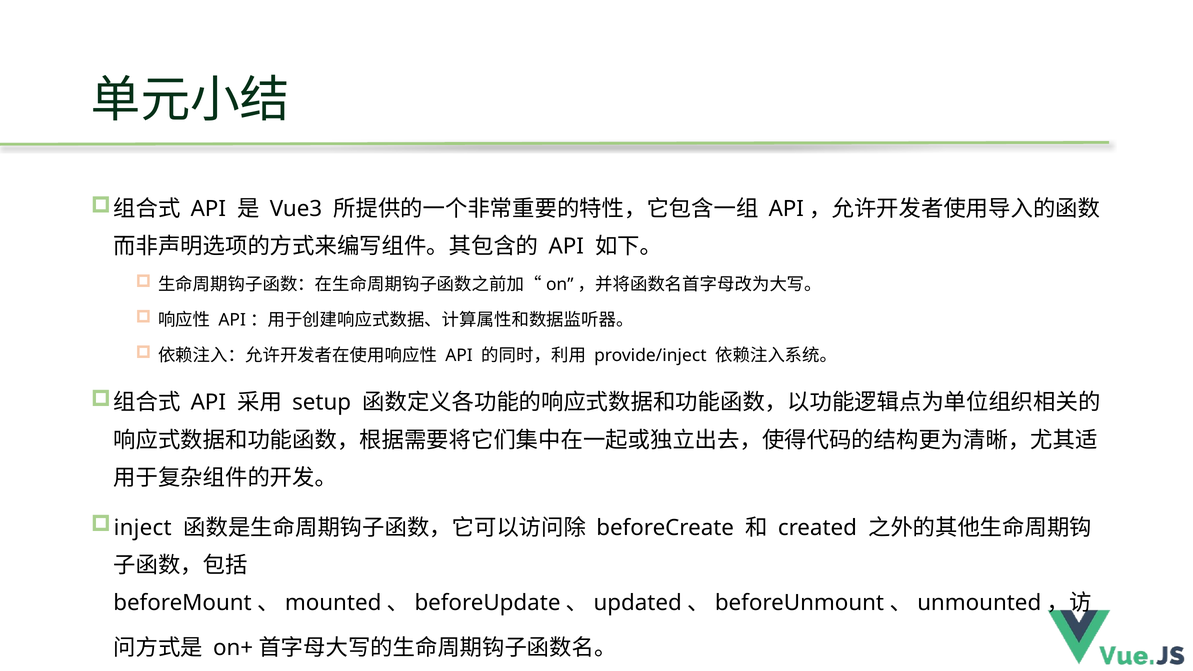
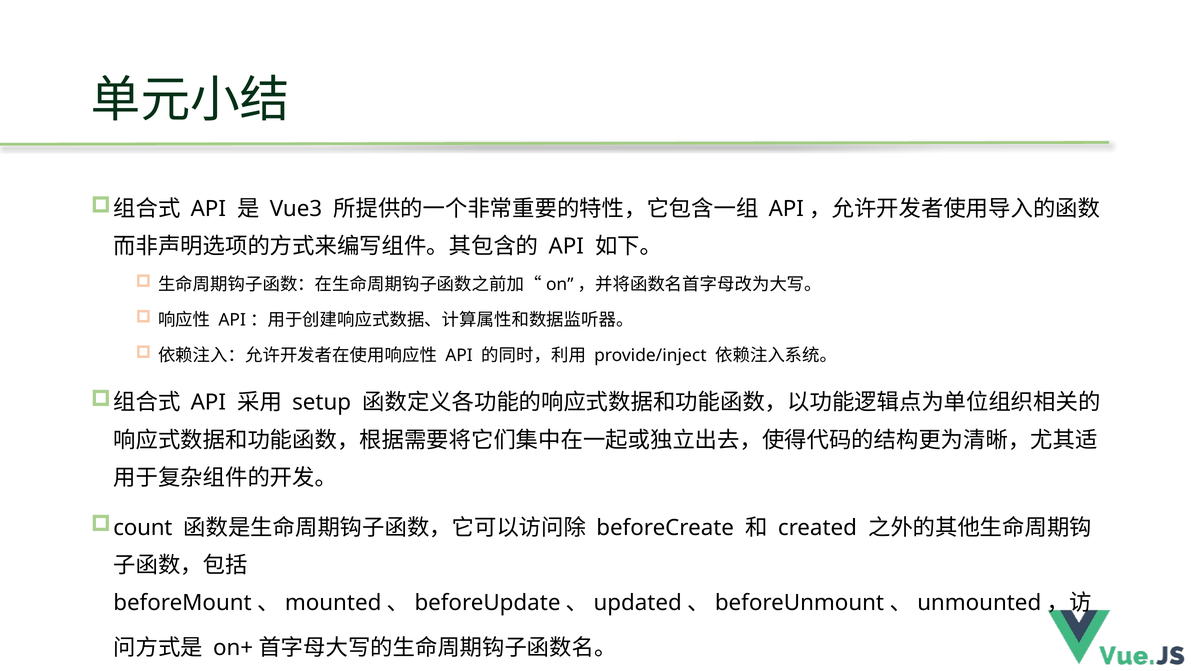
inject: inject -> count (143, 528)
